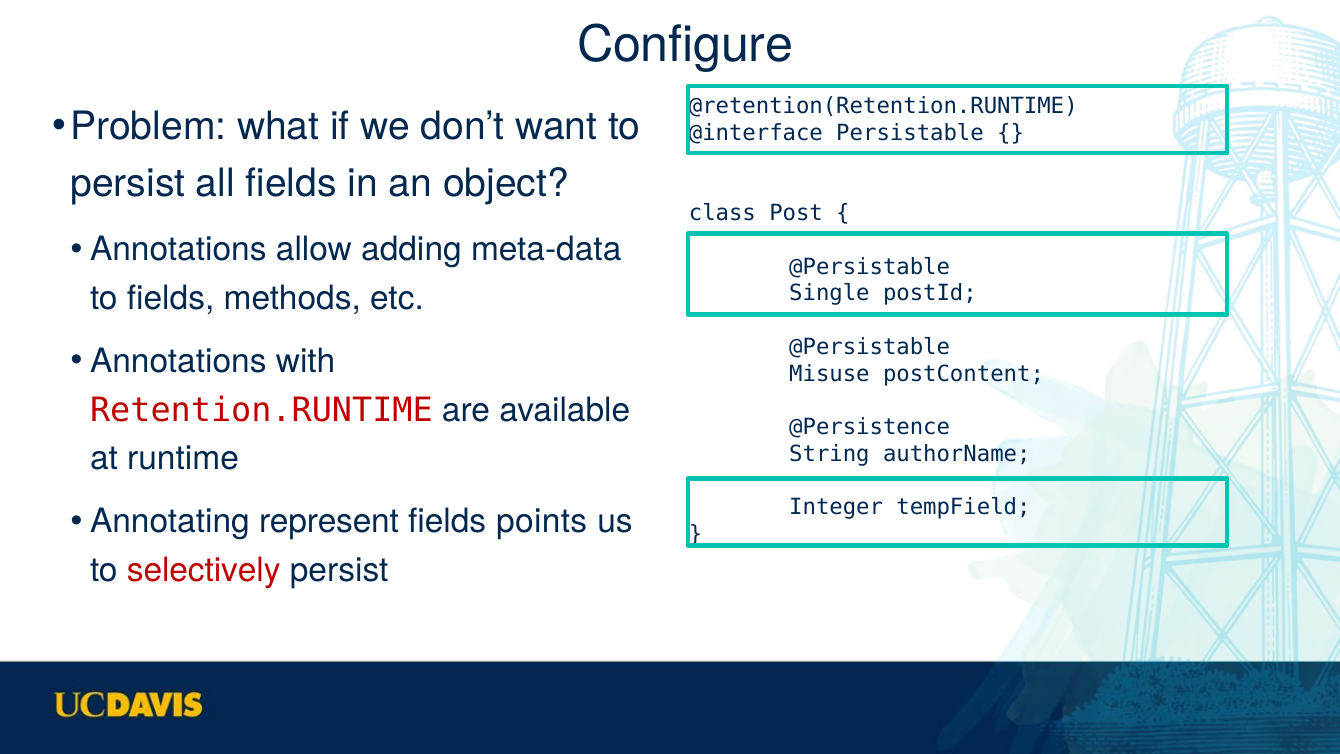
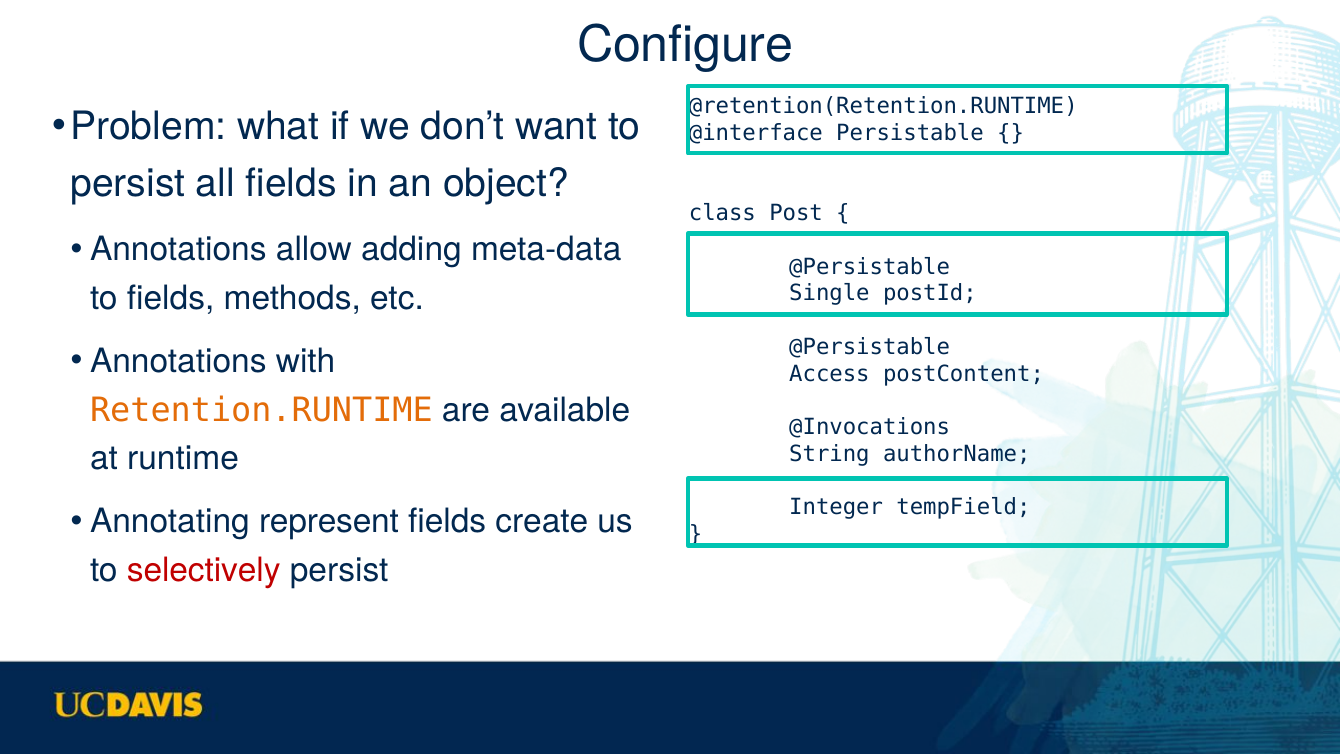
Misuse: Misuse -> Access (829, 374)
Retention.RUNTIME colour: red -> orange (261, 410)
@Persistence: @Persistence -> @Invocations (870, 427)
points: points -> create (542, 522)
